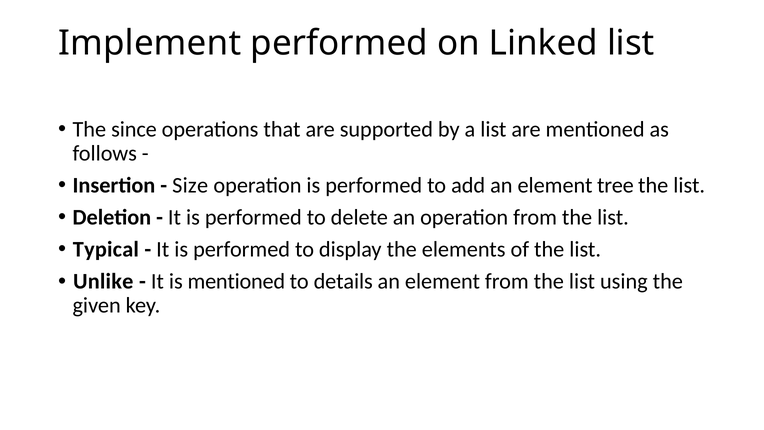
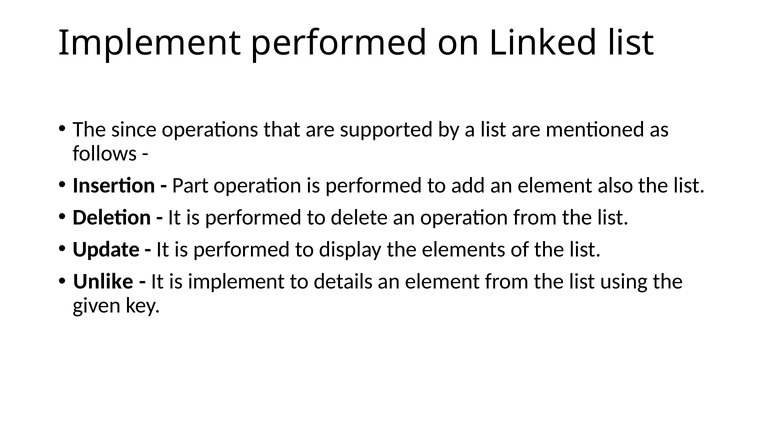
Size: Size -> Part (190, 185)
tree: tree -> also (615, 185)
Typical: Typical -> Update (106, 249)
is mentioned: mentioned -> implement (236, 281)
